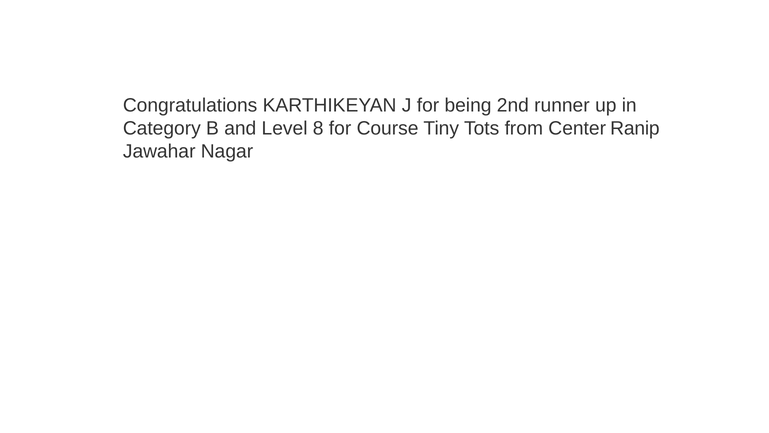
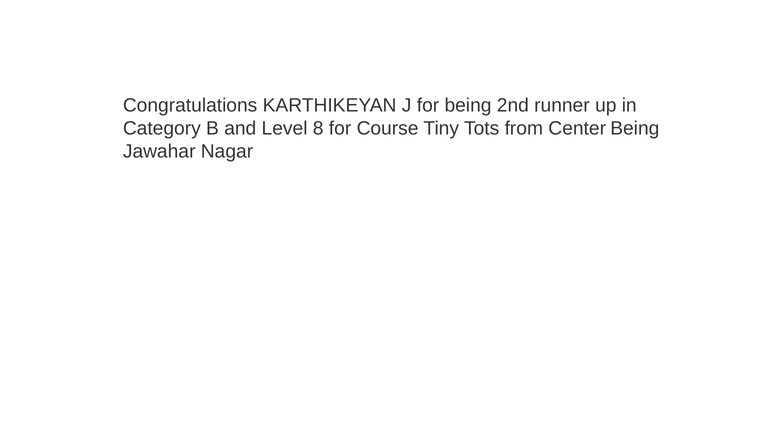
Center Ranip: Ranip -> Being (635, 128)
